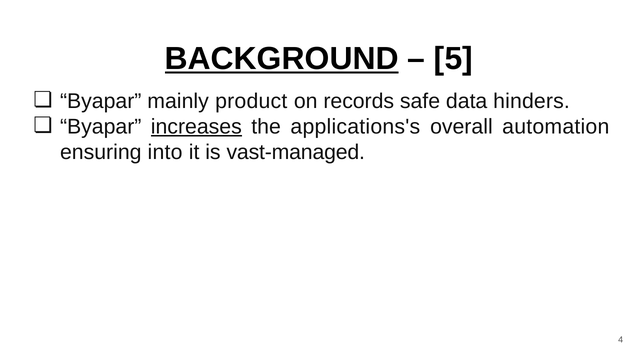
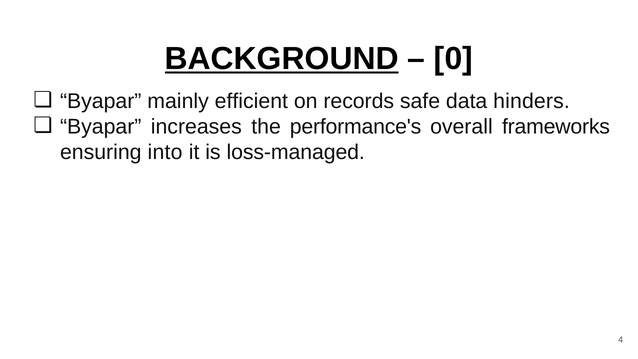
5: 5 -> 0 (453, 59)
product: product -> efficient (251, 101)
increases underline: present -> none (196, 127)
applications's: applications's -> performance's (356, 127)
automation: automation -> frameworks (556, 127)
vast-managed: vast-managed -> loss-managed (296, 152)
